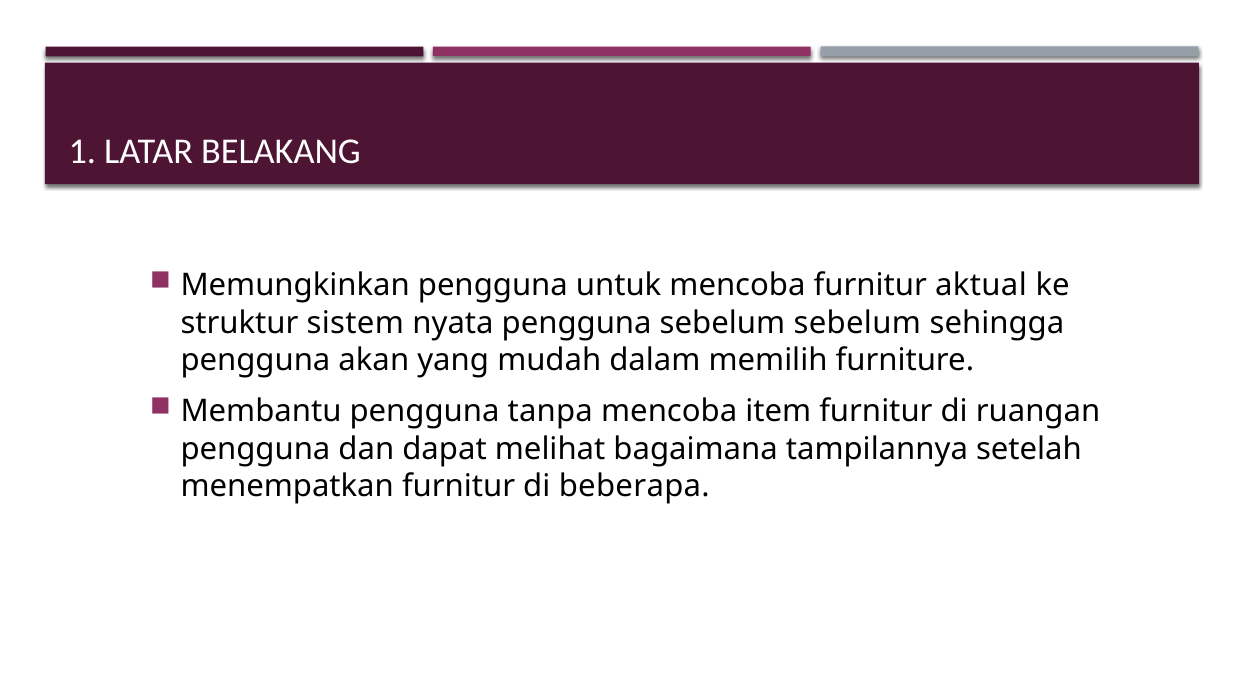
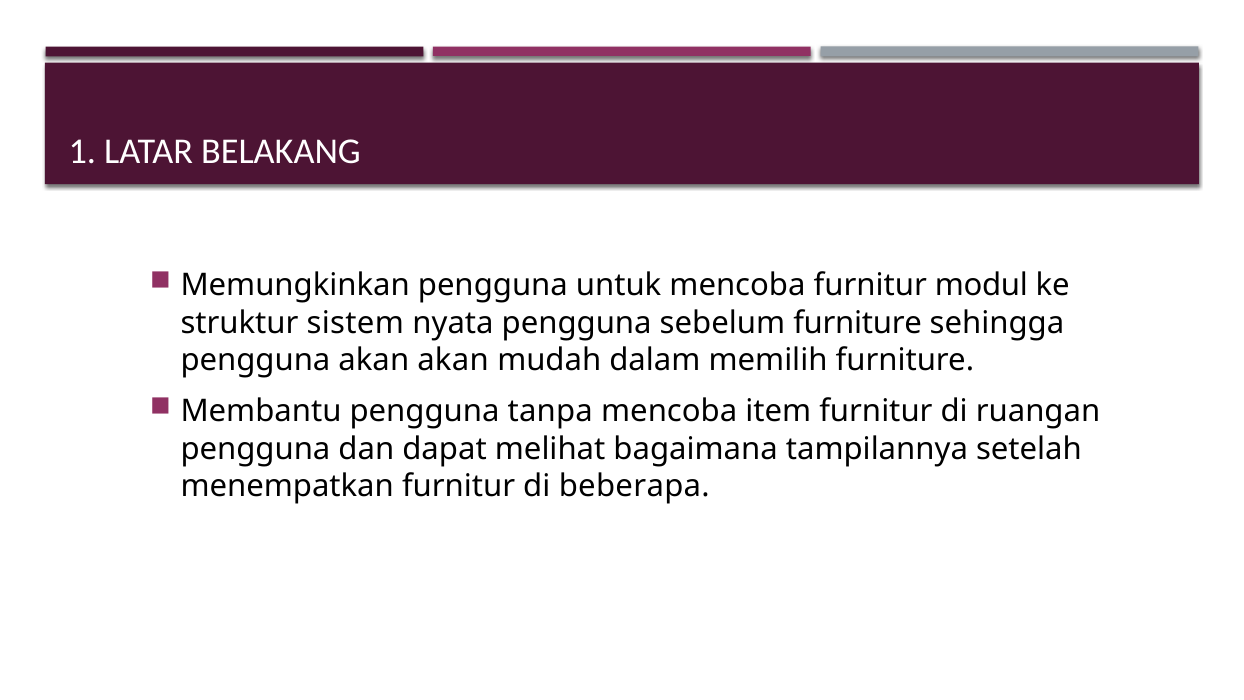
aktual: aktual -> modul (981, 285)
sebelum sebelum: sebelum -> furniture (858, 323)
akan yang: yang -> akan (453, 360)
